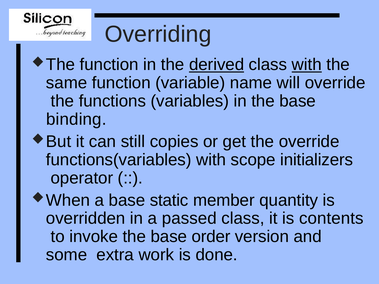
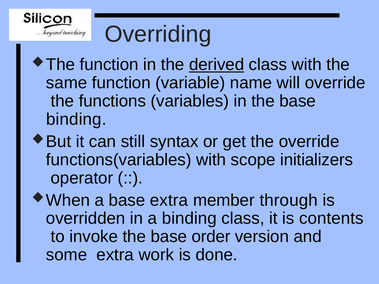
with underline: present -> none (307, 65)
copies: copies -> syntax (174, 141)
base static: static -> extra (169, 200)
quantity: quantity -> through (289, 200)
a passed: passed -> binding (189, 218)
